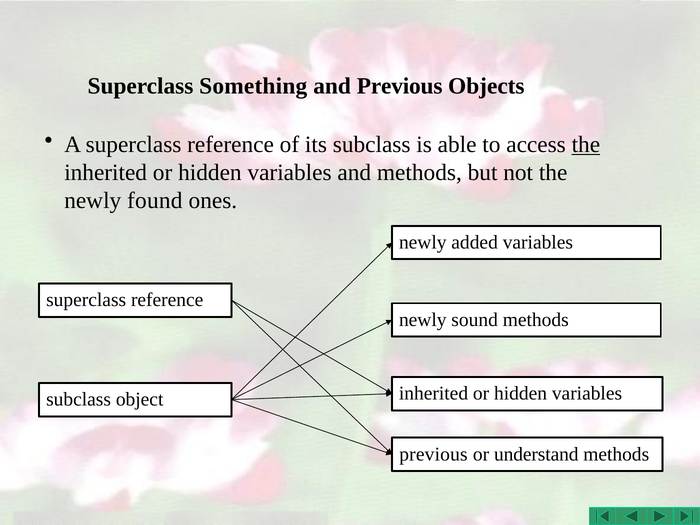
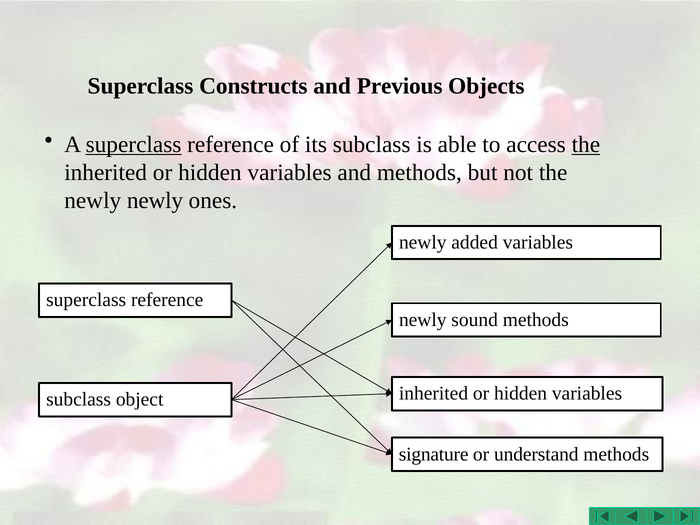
Something: Something -> Constructs (253, 86)
superclass underline: none -> present (134, 145)
newly found: found -> newly (155, 201)
previous: previous -> signature (434, 454)
